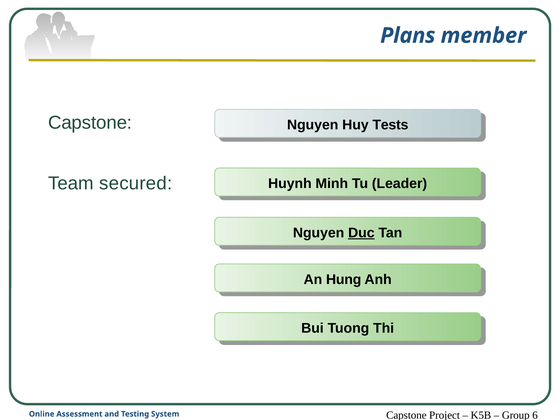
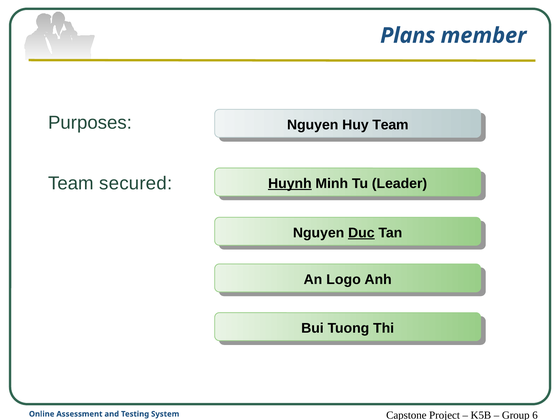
Capstone: Capstone -> Purposes (90, 123)
Huy Tests: Tests -> Team (390, 125)
Huynh underline: none -> present (290, 184)
Hung: Hung -> Logo (344, 279)
